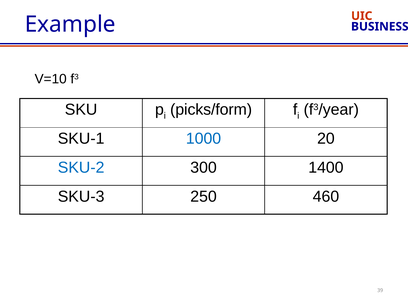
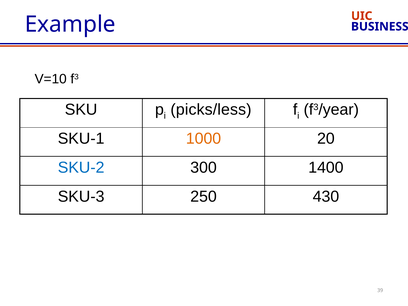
picks/form: picks/form -> picks/less (211, 110)
1000 colour: blue -> orange (204, 139)
460: 460 -> 430 (326, 196)
